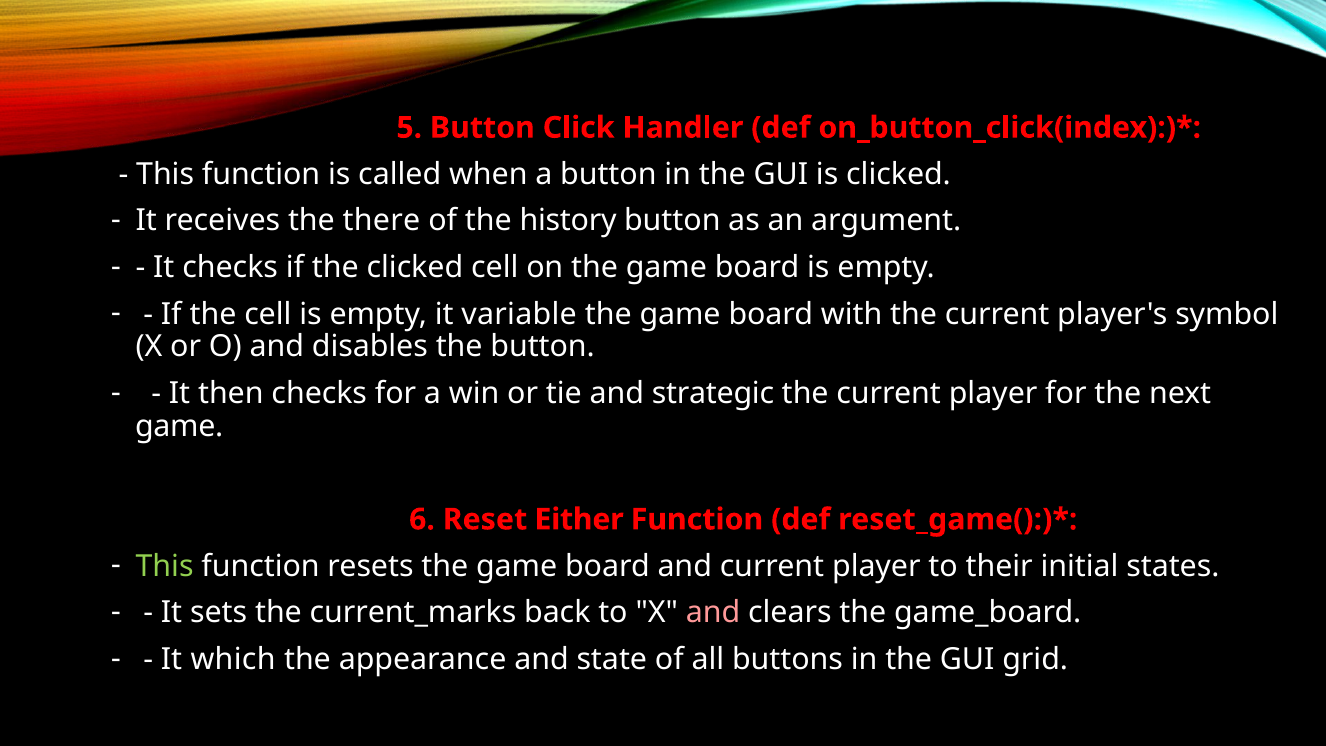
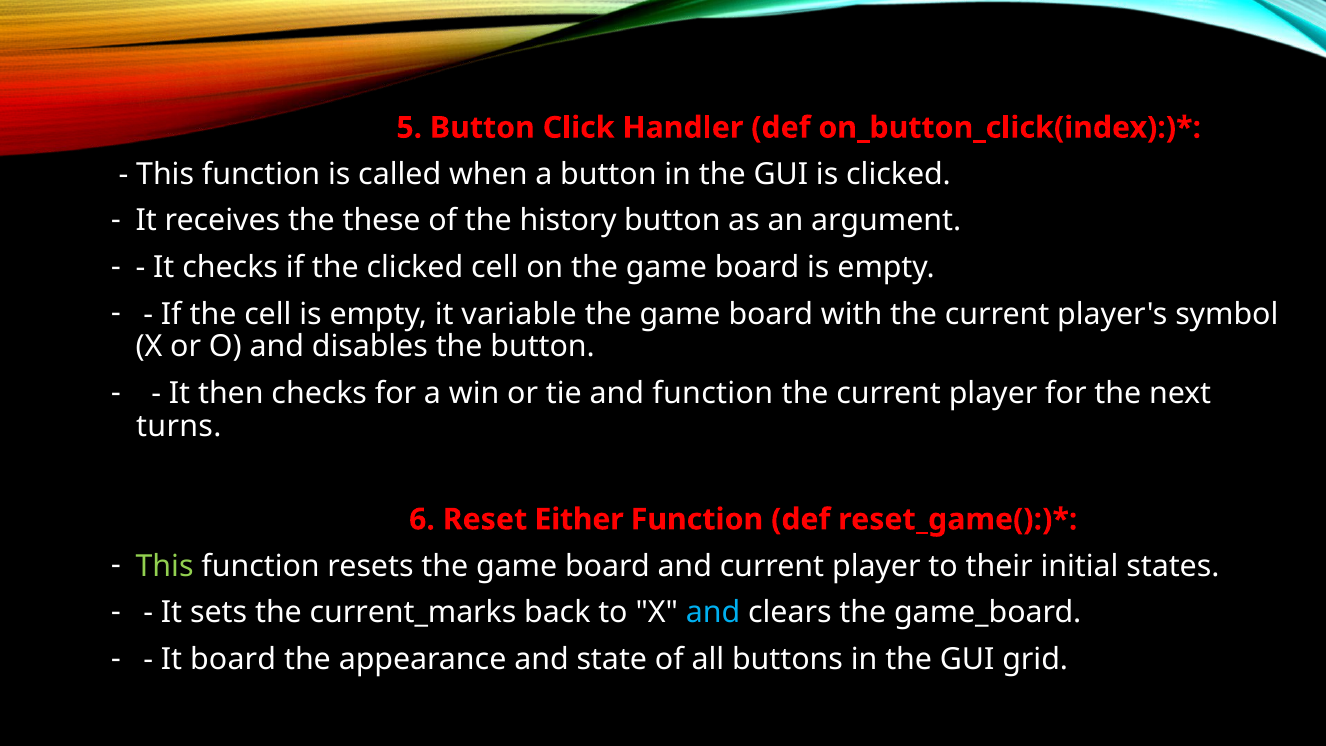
there: there -> these (382, 221)
and strategic: strategic -> function (713, 393)
game: game -> turns (179, 426)
and colour: pink -> light blue (713, 613)
It which: which -> board (233, 659)
